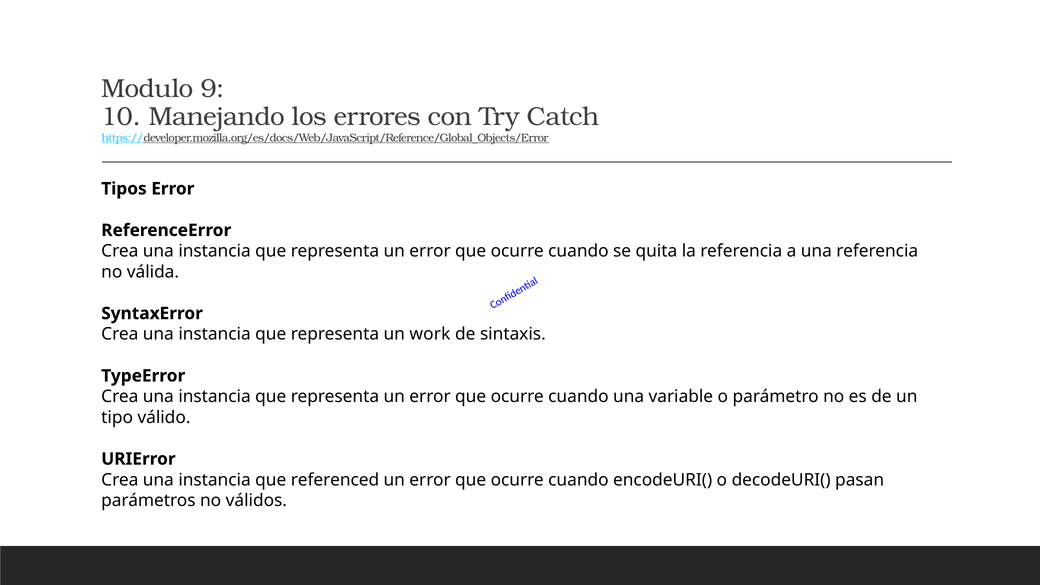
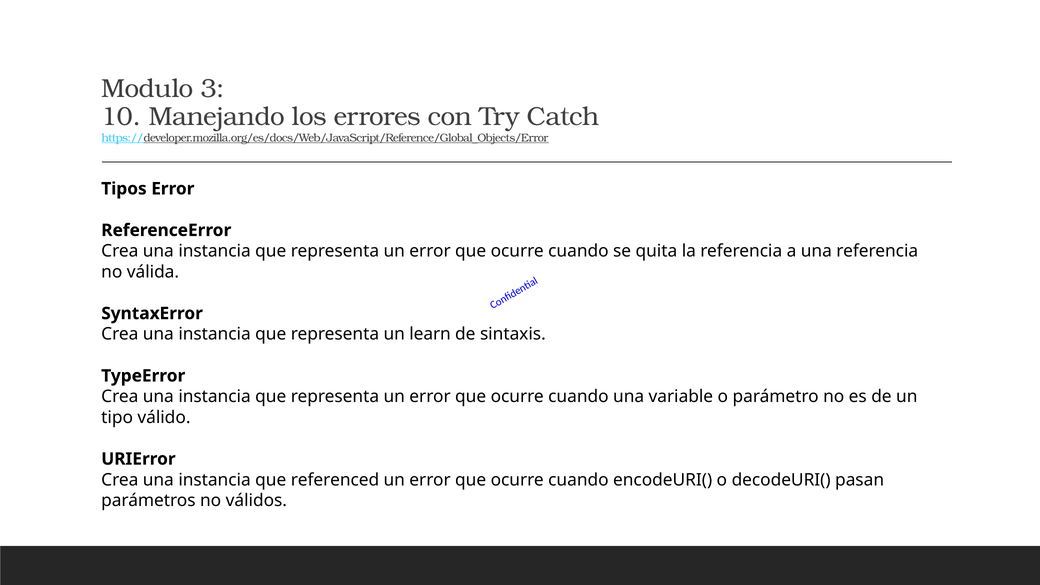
9: 9 -> 3 (213, 88)
work: work -> learn (430, 334)
